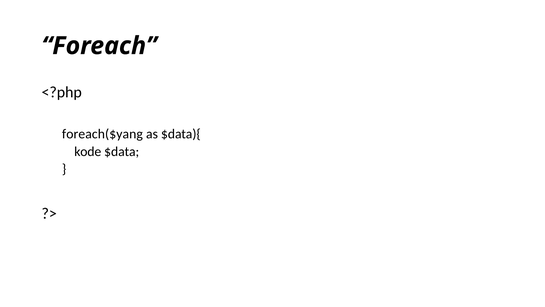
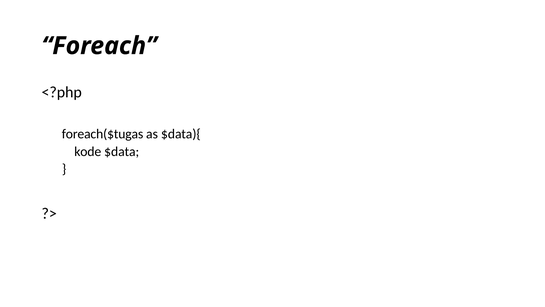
foreach($yang: foreach($yang -> foreach($tugas (103, 134)
